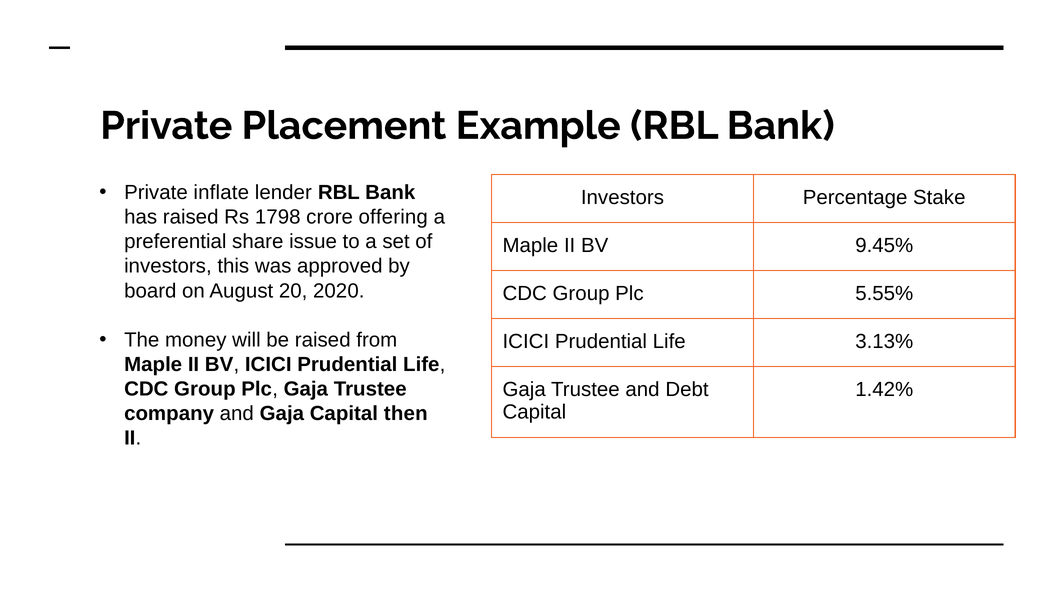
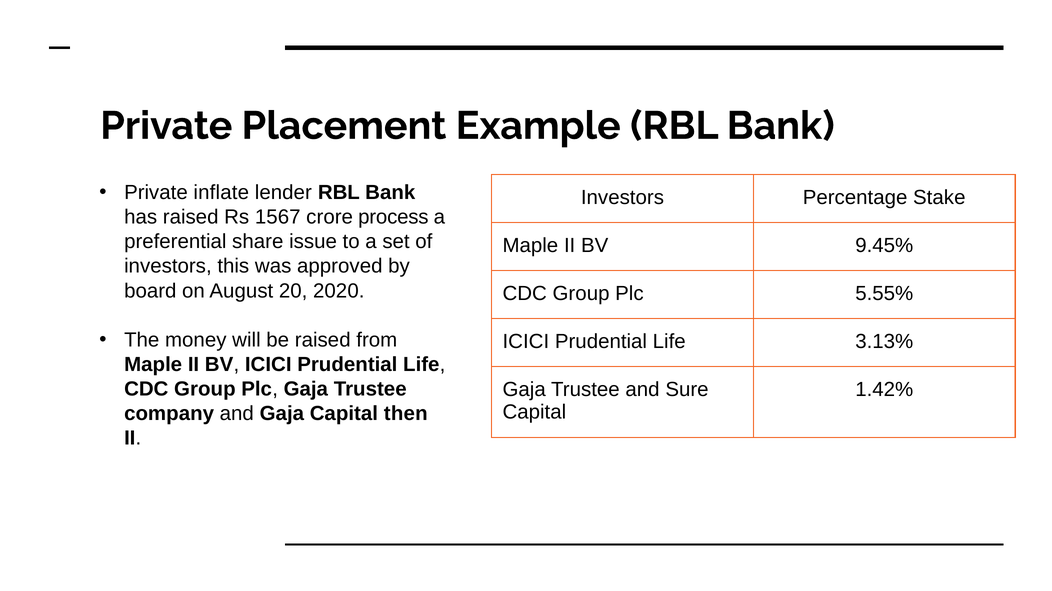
1798: 1798 -> 1567 (278, 217)
offering: offering -> process (393, 217)
Debt: Debt -> Sure (687, 390)
